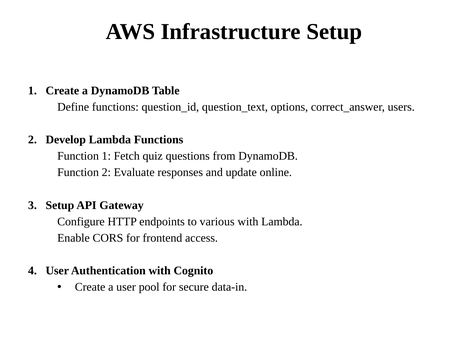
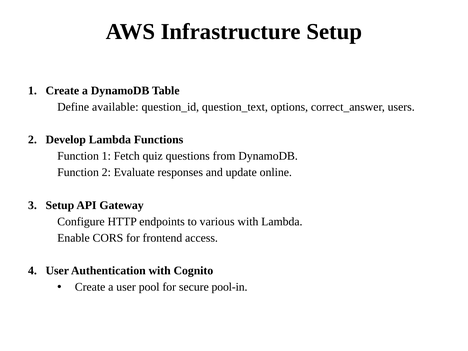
Define functions: functions -> available (115, 107)
data-in: data-in -> pool-in (229, 287)
